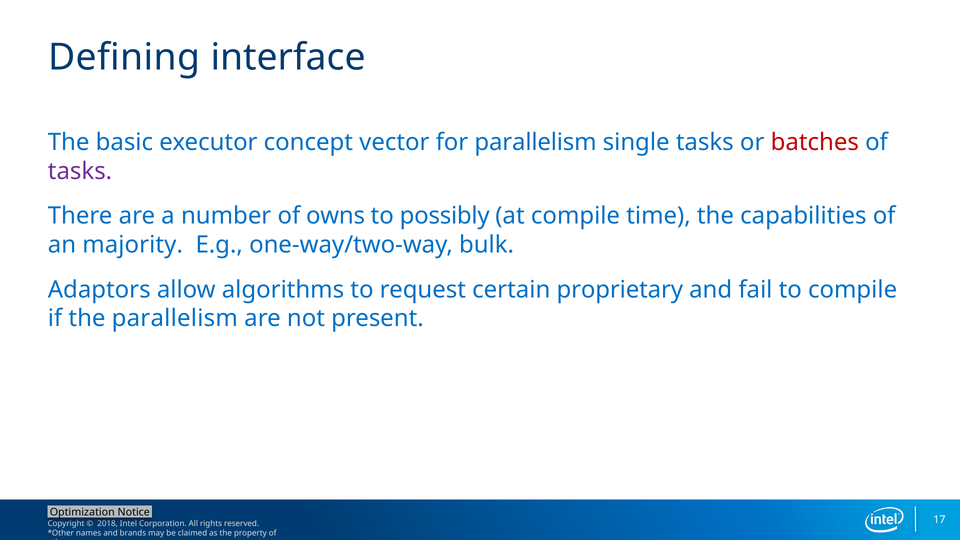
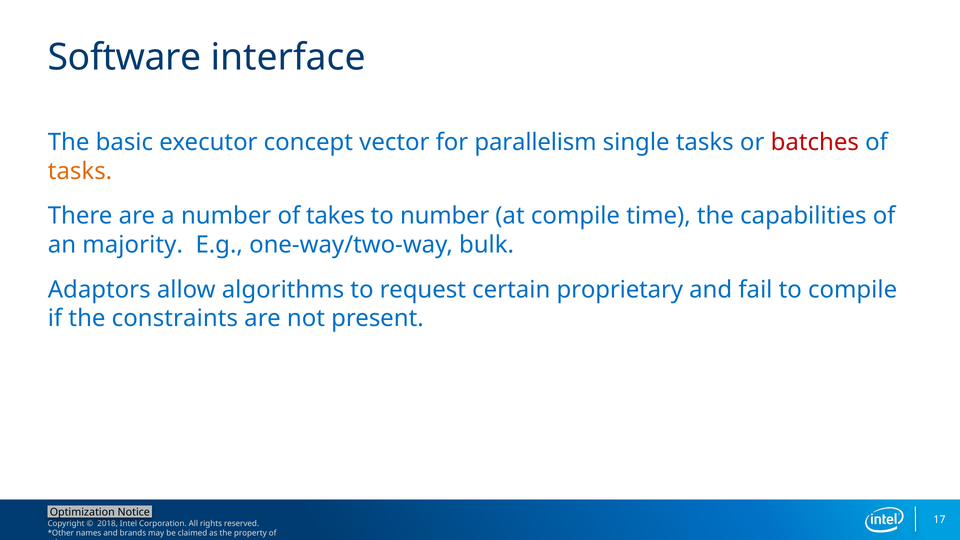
Defining: Defining -> Software (125, 57)
tasks colour: purple -> orange (80, 171)
owns: owns -> takes (336, 216)
to possibly: possibly -> number (445, 216)
the parallelism: parallelism -> constraints (175, 318)
